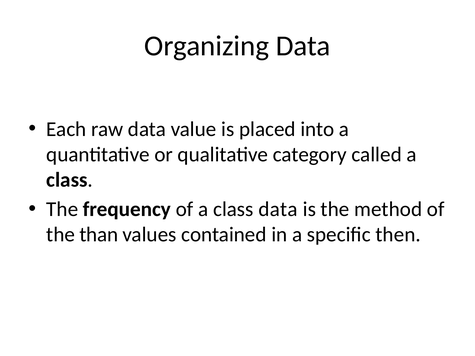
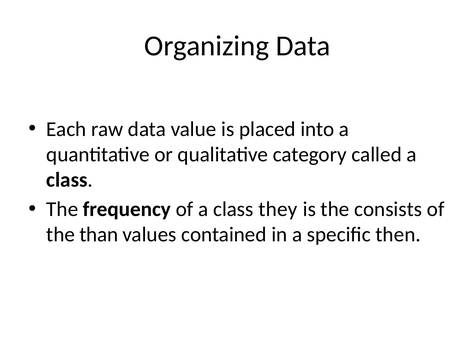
class data: data -> they (278, 209)
method: method -> consists (388, 209)
